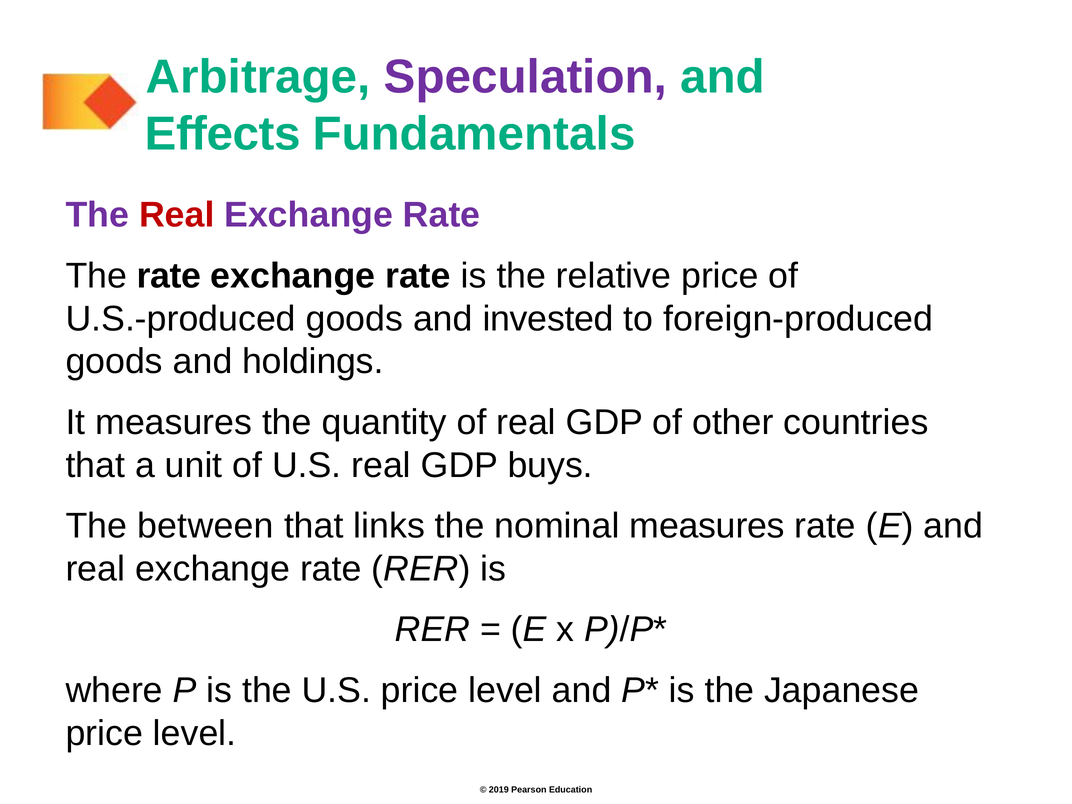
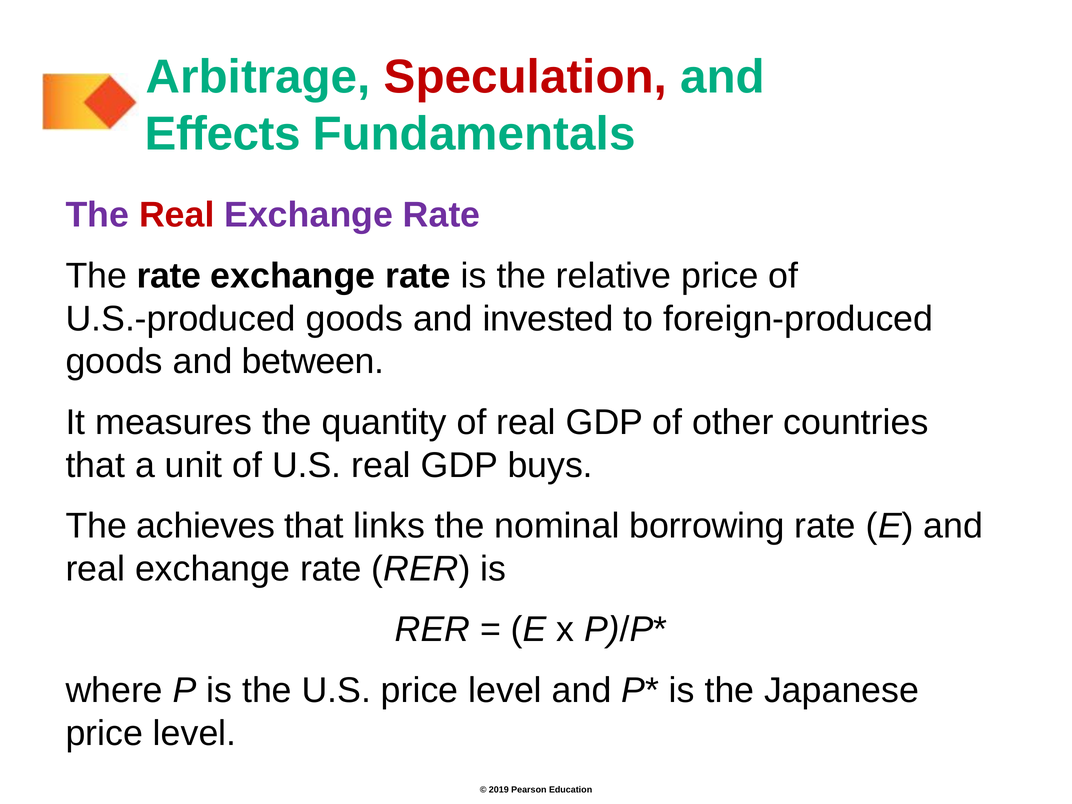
Speculation colour: purple -> red (525, 77)
holdings: holdings -> between (313, 362)
between: between -> achieves (206, 526)
nominal measures: measures -> borrowing (707, 526)
